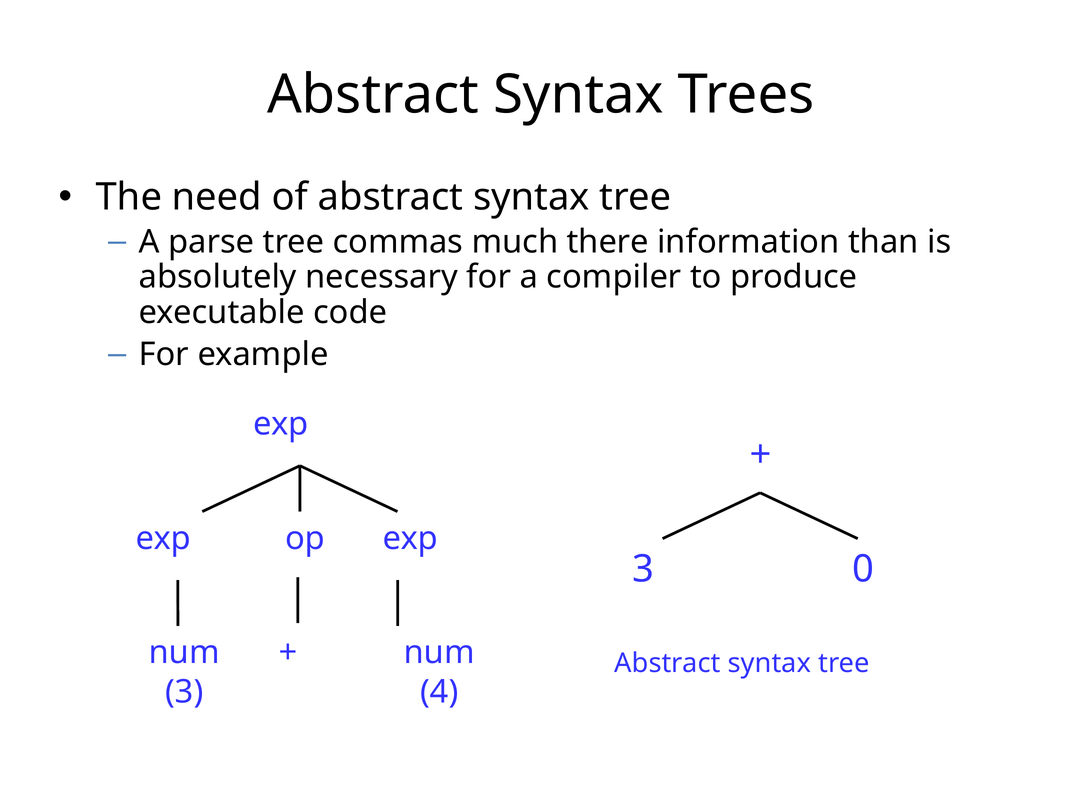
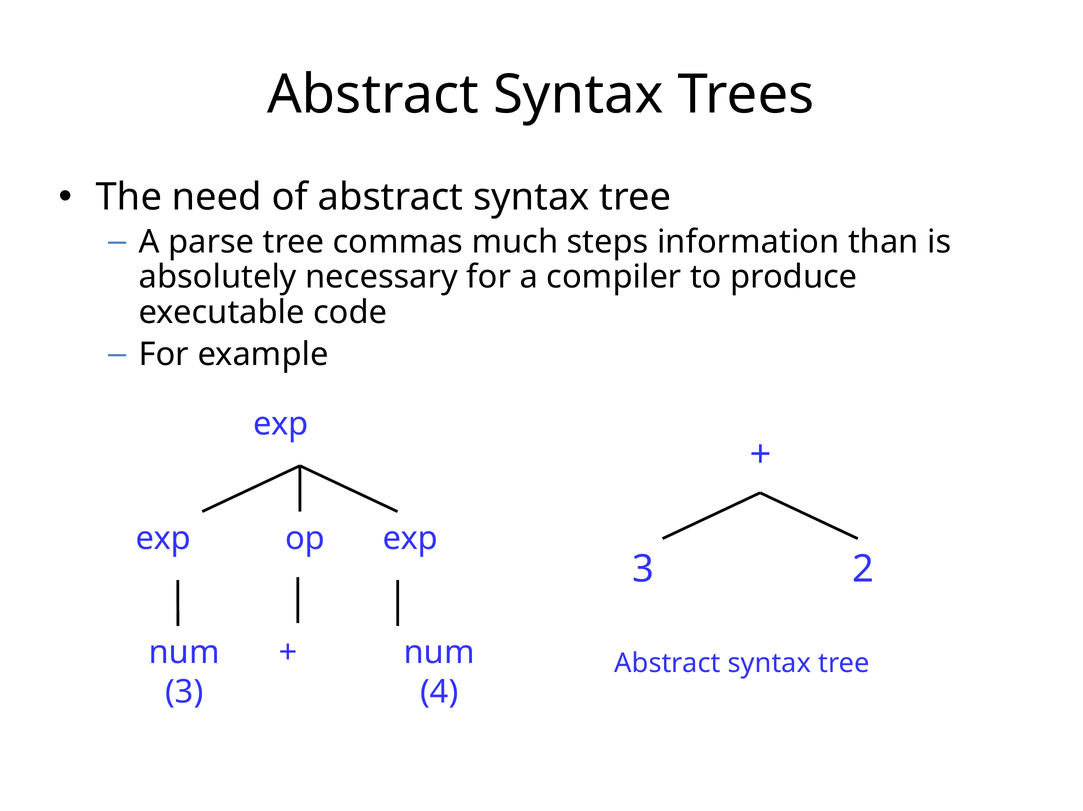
there: there -> steps (608, 242)
0: 0 -> 2 (863, 569)
